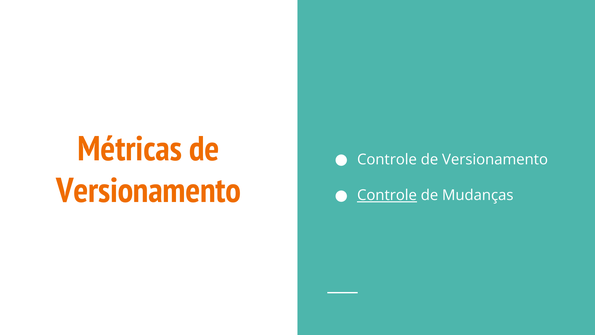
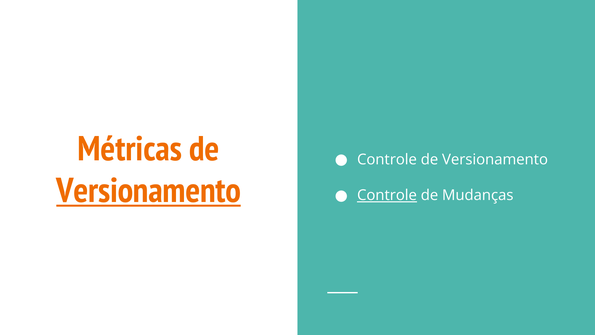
Versionamento underline: none -> present (148, 191)
